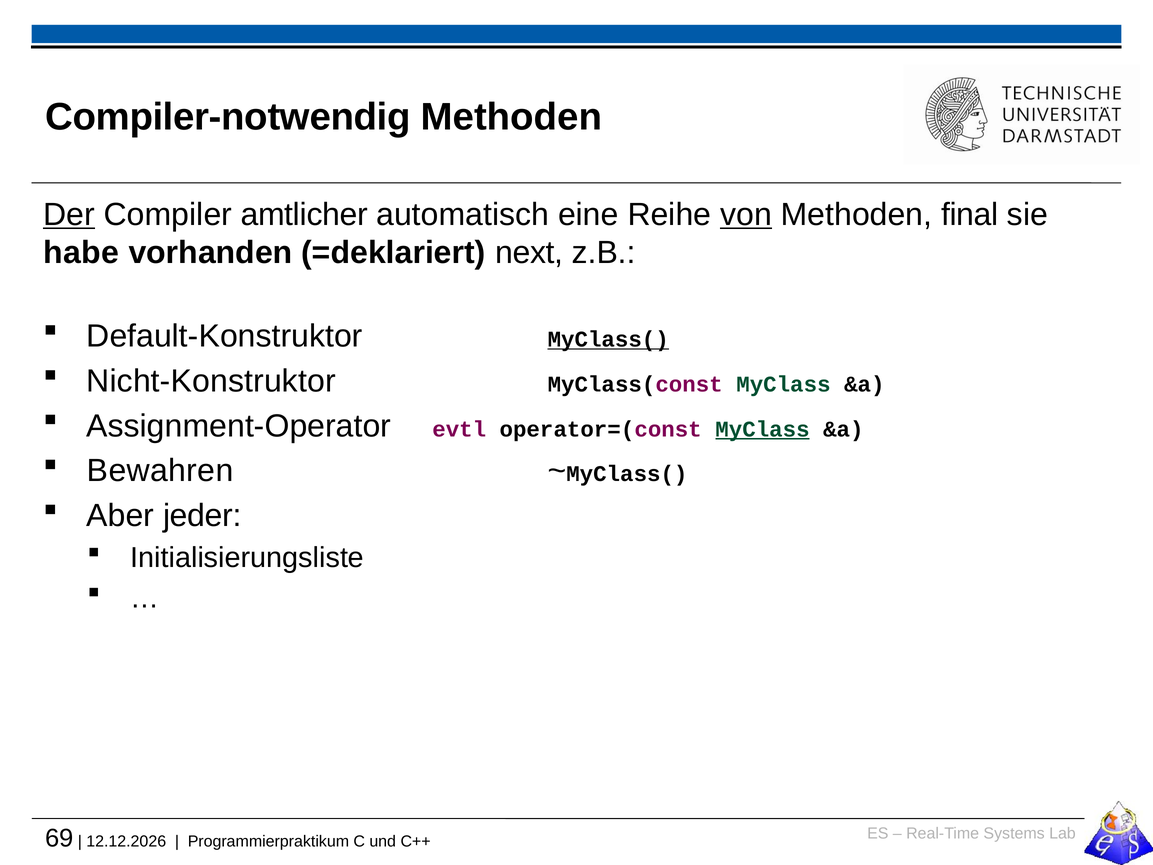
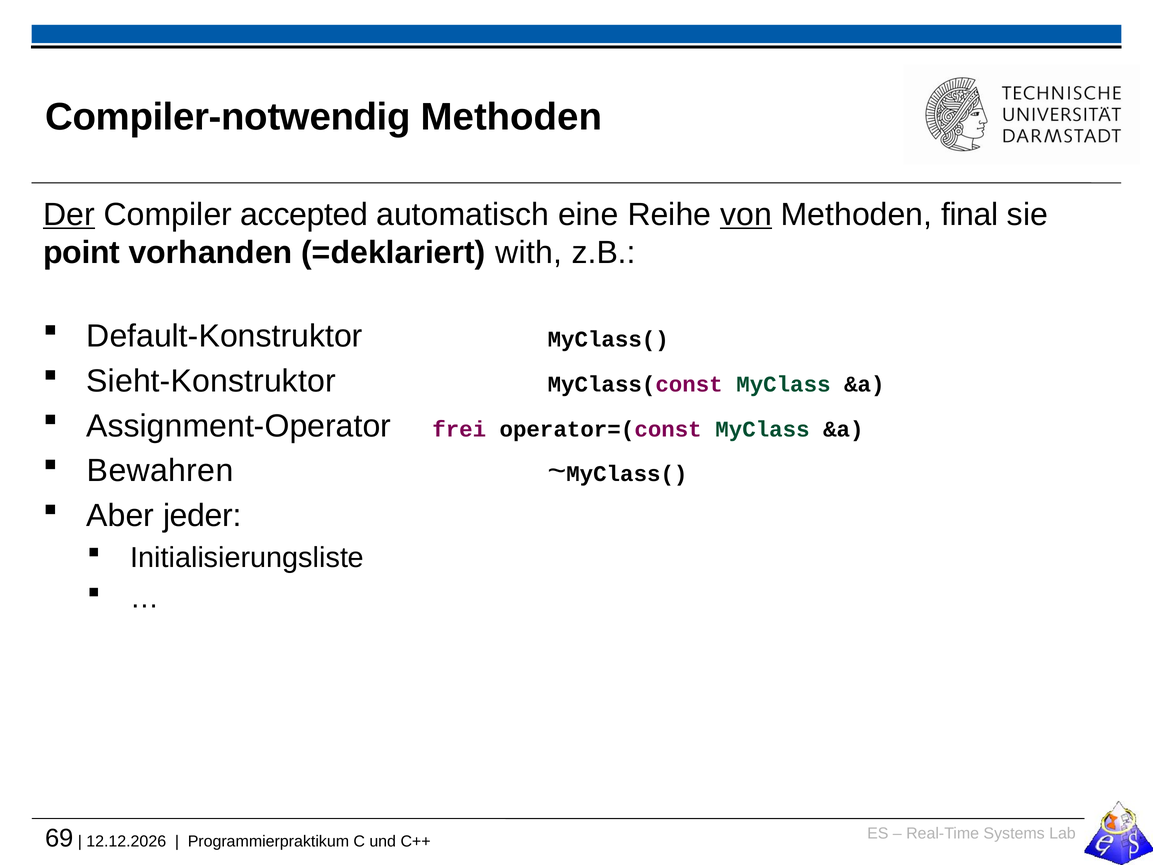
amtlicher: amtlicher -> accepted (304, 214)
habe: habe -> point (82, 253)
next: next -> with (529, 253)
MyClass( underline: present -> none (608, 339)
Nicht-Konstruktor: Nicht-Konstruktor -> Sieht-Konstruktor (211, 381)
evtl: evtl -> frei (459, 429)
MyClass underline: present -> none (762, 429)
